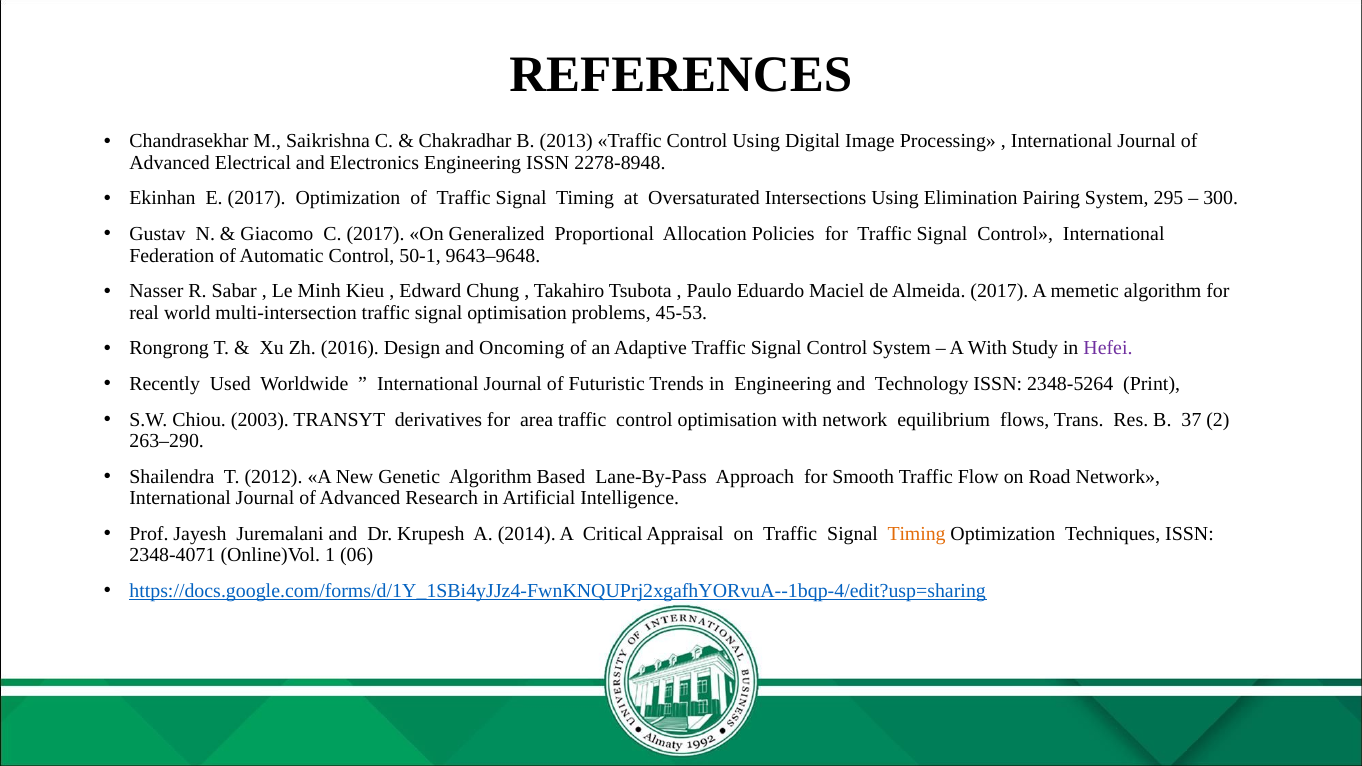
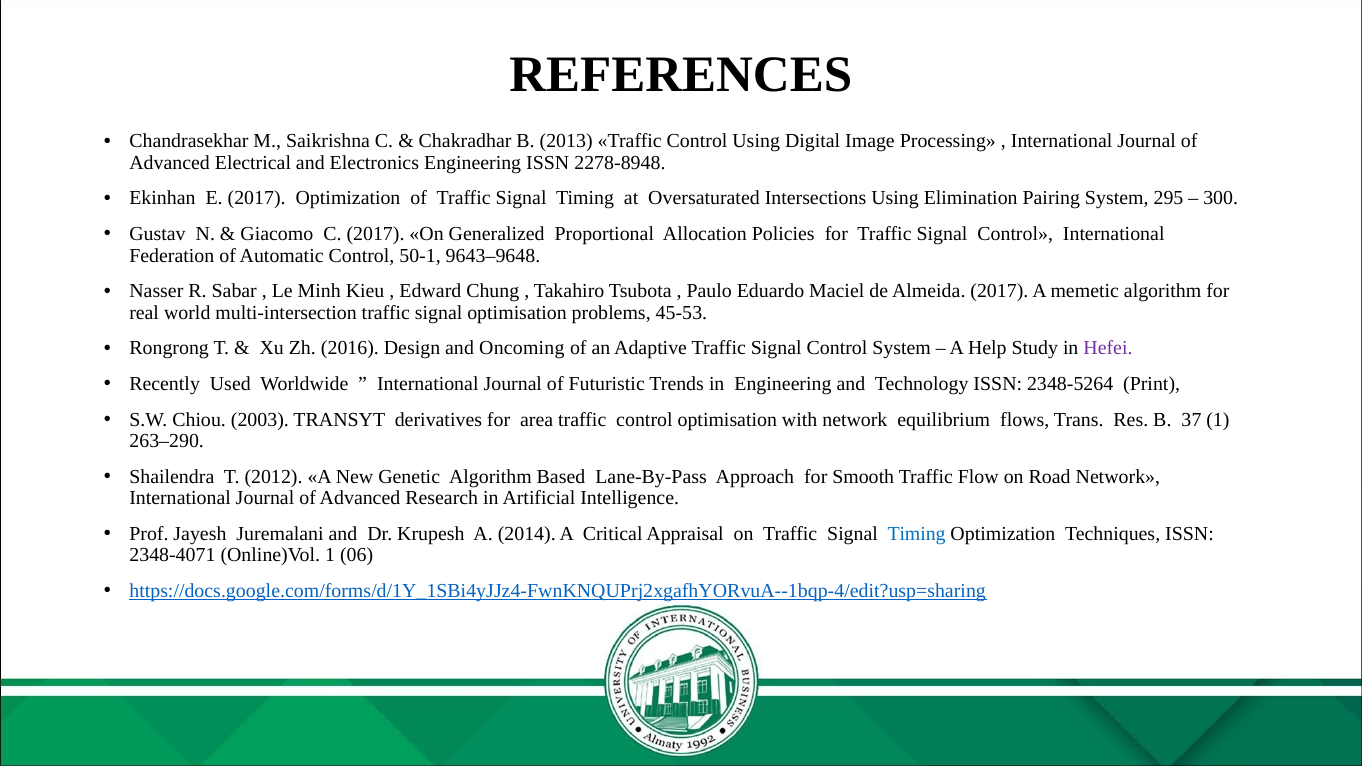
A With: With -> Help (987, 348)
37 2: 2 -> 1 (1218, 420)
Timing colour: orange -> blue (917, 534)
